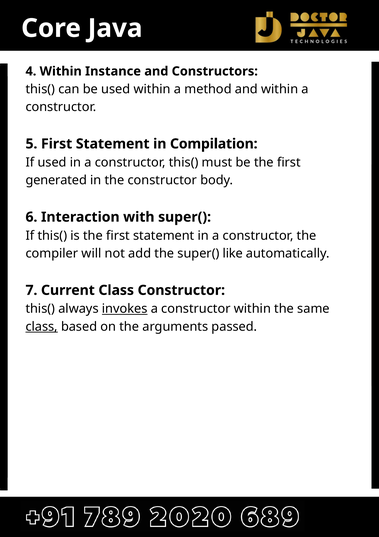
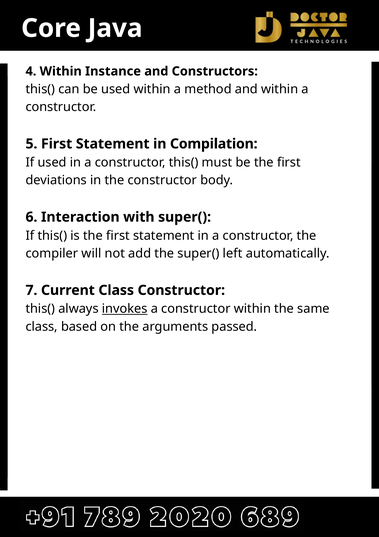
generated: generated -> deviations (56, 180)
like: like -> left (233, 253)
class underline: present -> none (42, 326)
